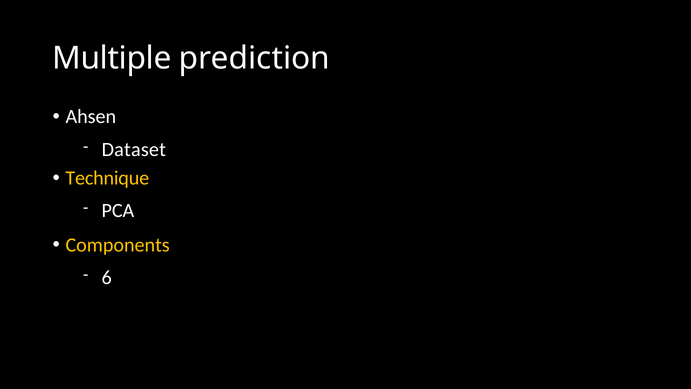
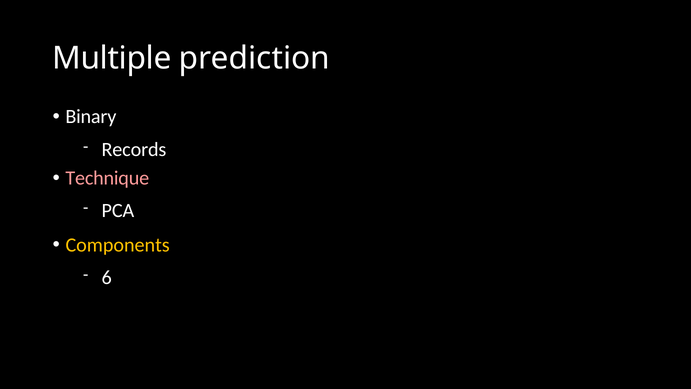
Ahsen: Ahsen -> Binary (91, 117)
Dataset: Dataset -> Records (134, 149)
Technique colour: yellow -> pink (107, 178)
